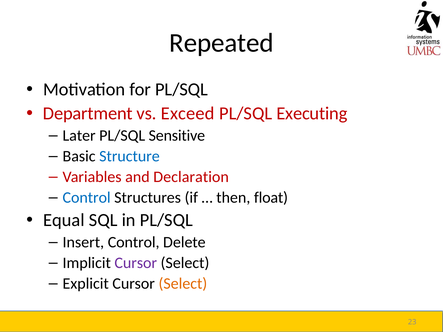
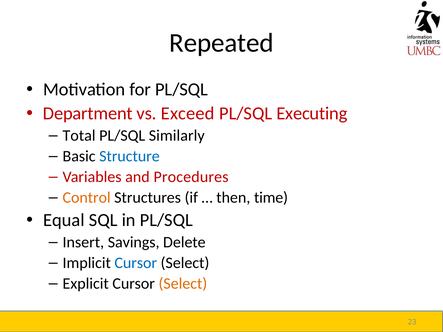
Later: Later -> Total (79, 136)
Sensitive: Sensitive -> Similarly (177, 136)
Declaration: Declaration -> Procedures (191, 177)
Control colour: blue -> orange (87, 198)
float: float -> time (271, 198)
Insert Control: Control -> Savings (134, 242)
Cursor colour: purple -> blue (136, 263)
